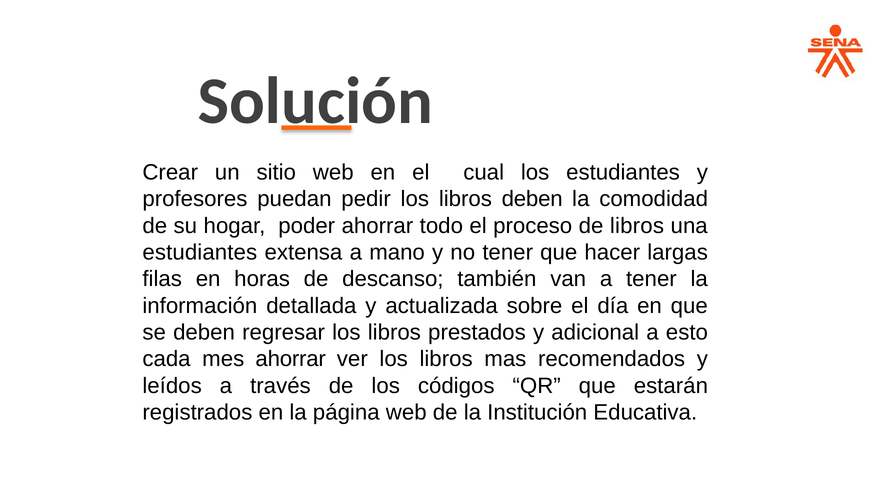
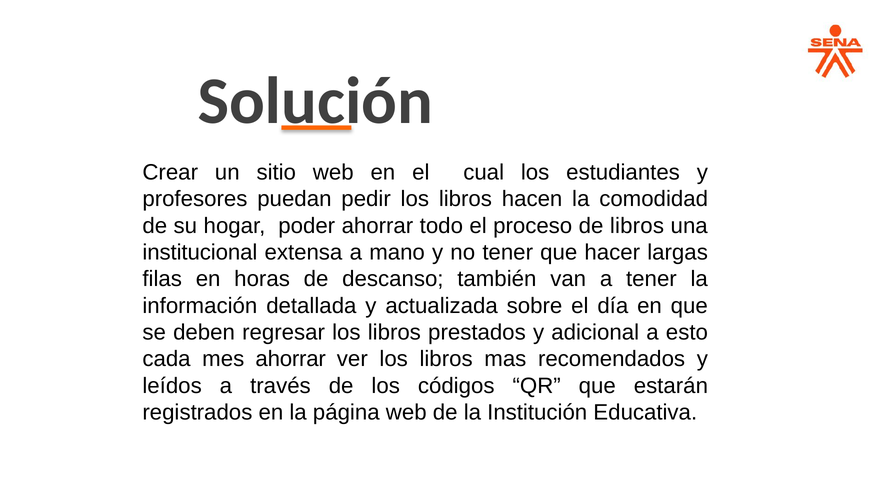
libros deben: deben -> hacen (532, 199)
estudiantes: estudiantes -> institucional (200, 253)
